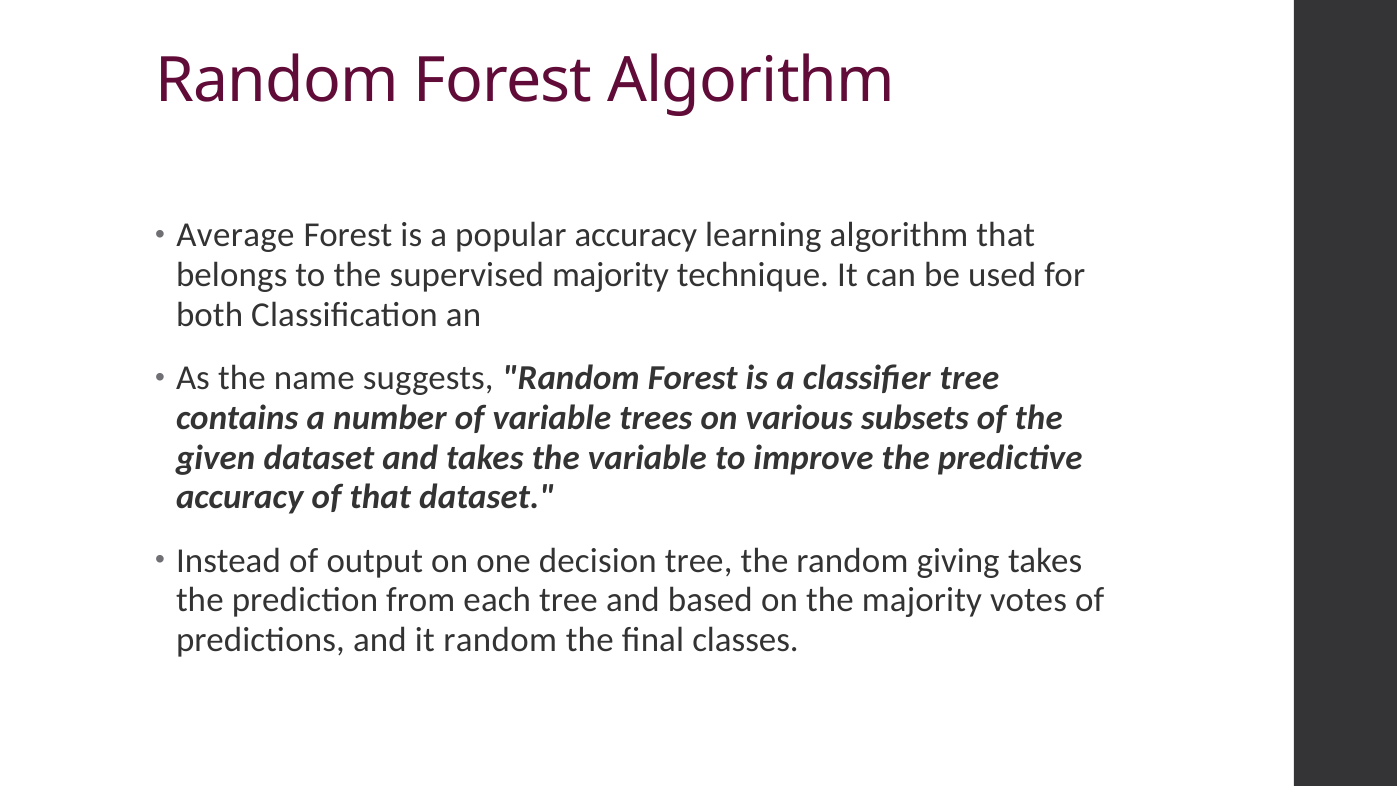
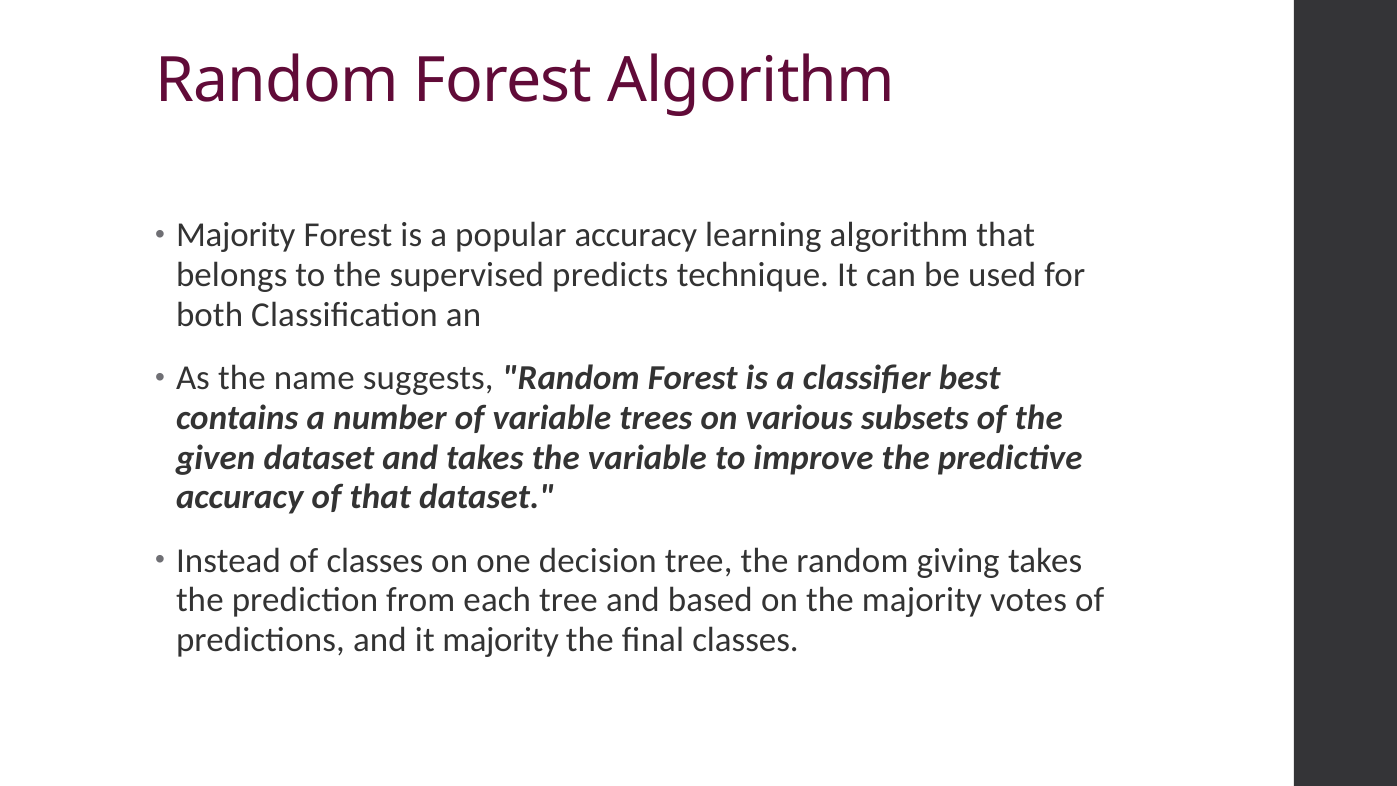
Average: Average -> Majority (236, 235)
supervised majority: majority -> predicts (610, 275)
classifier tree: tree -> best (970, 378)
of output: output -> classes (375, 560)
it random: random -> majority (501, 640)
